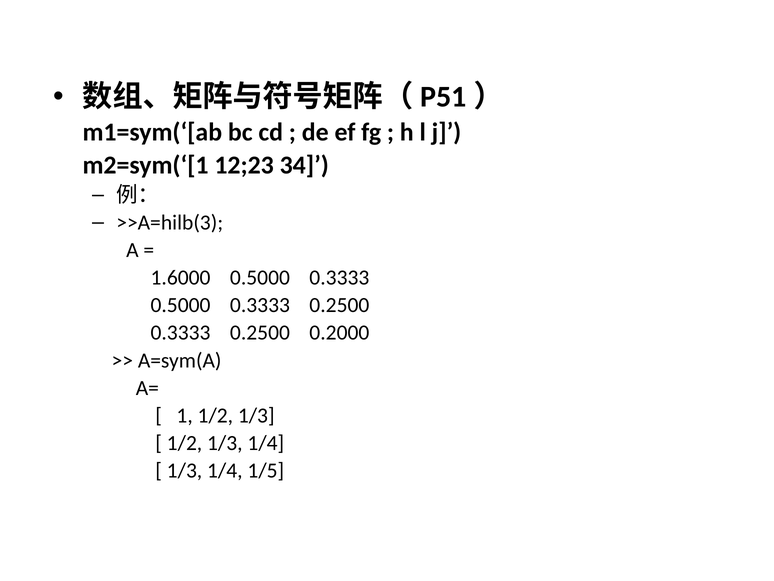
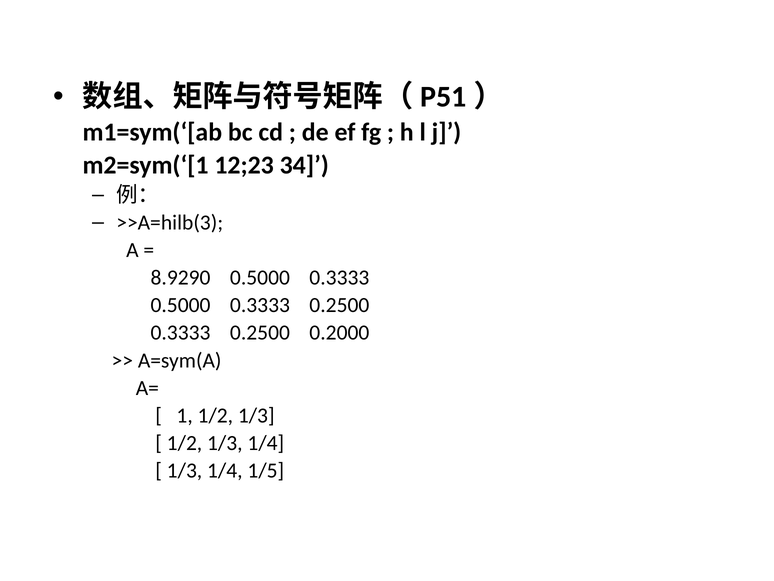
1.6000: 1.6000 -> 8.9290 (181, 278)
